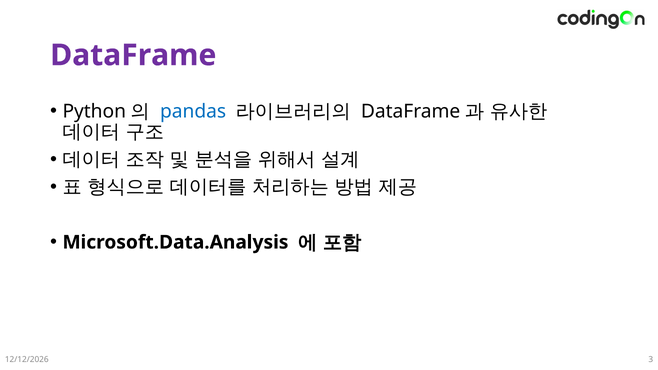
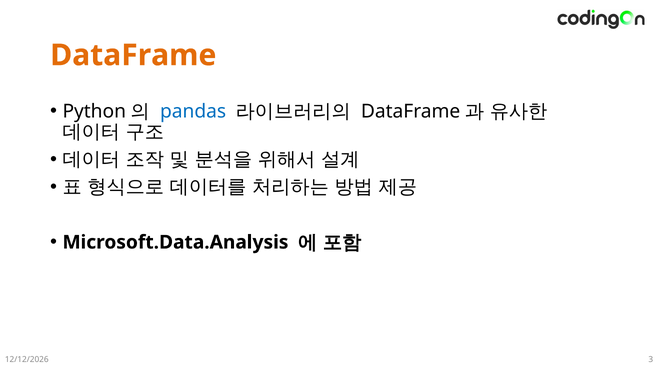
DataFrame colour: purple -> orange (133, 55)
